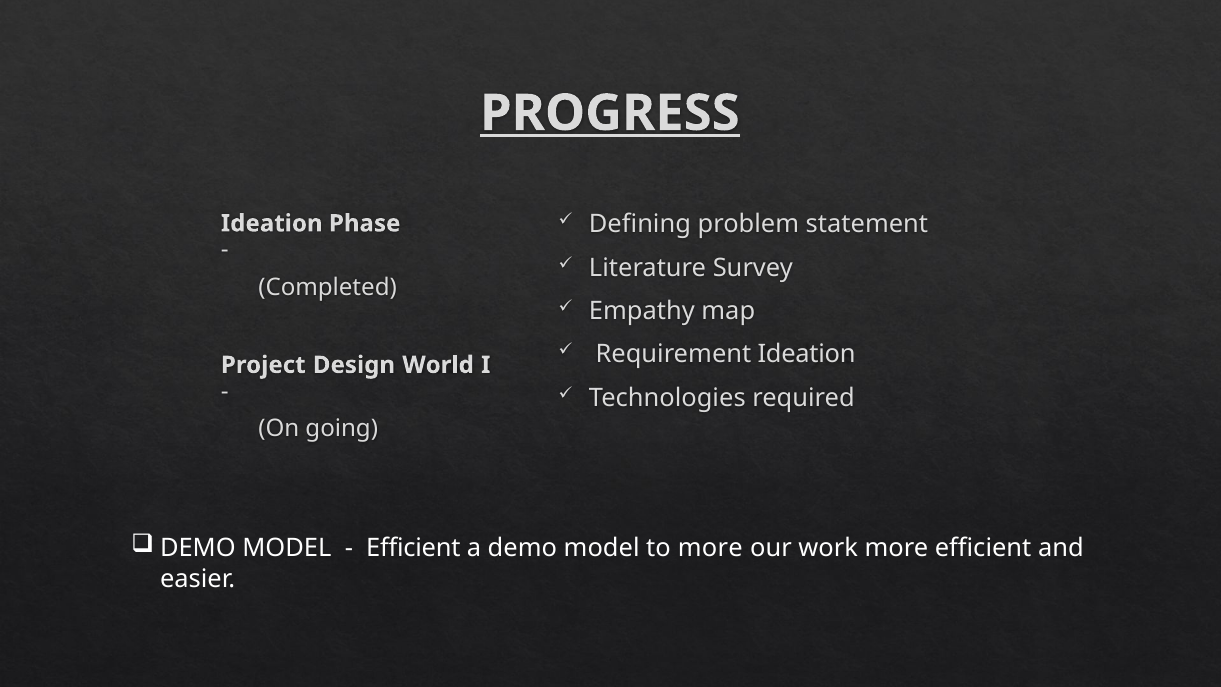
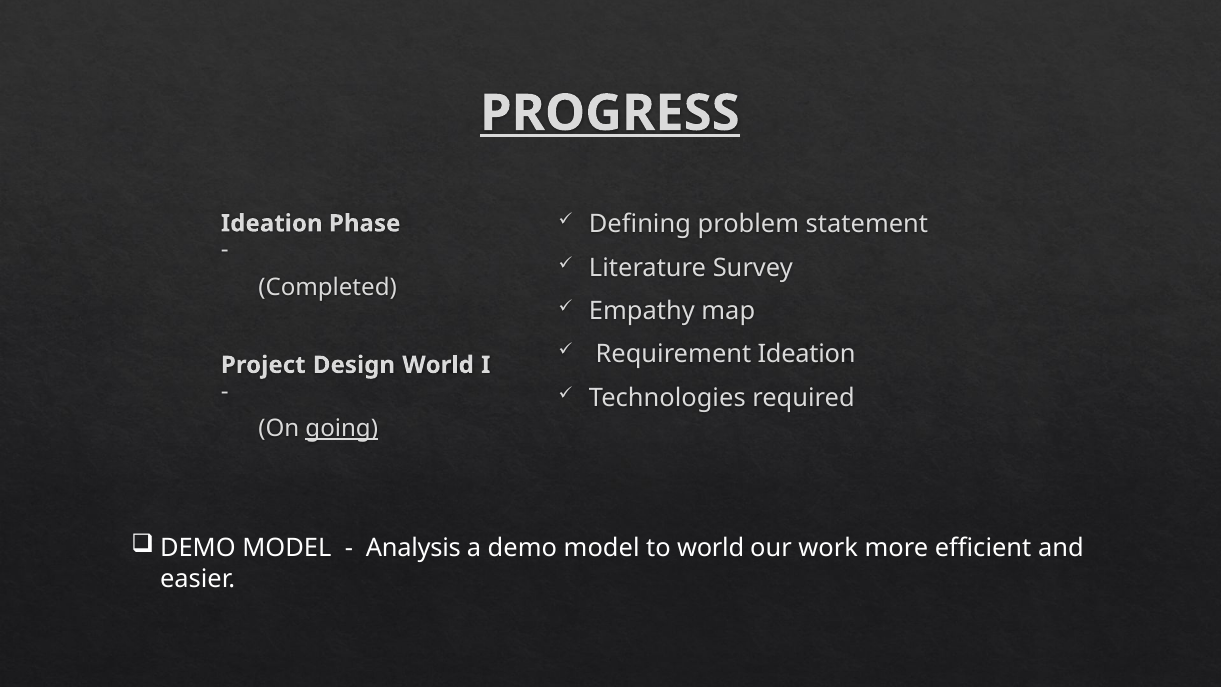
going underline: none -> present (342, 429)
Efficient: Efficient -> Analysis (413, 548)
to more: more -> world (711, 548)
